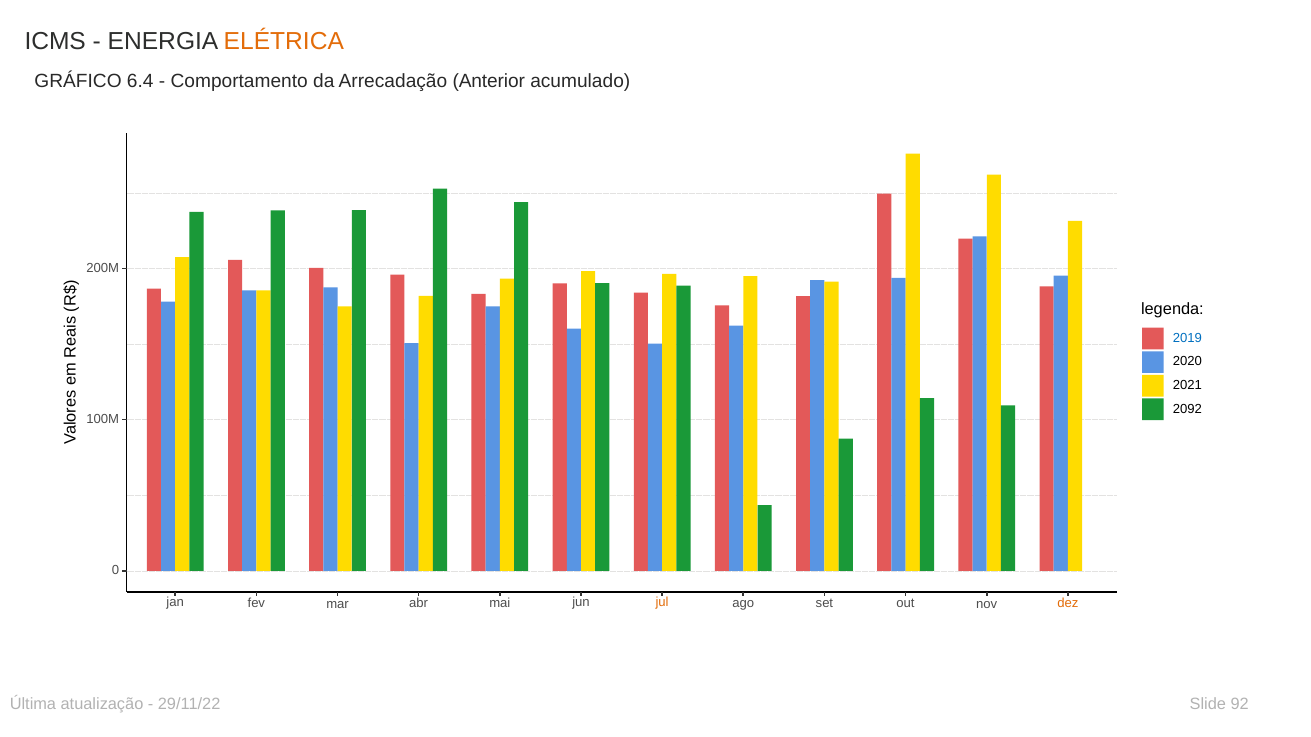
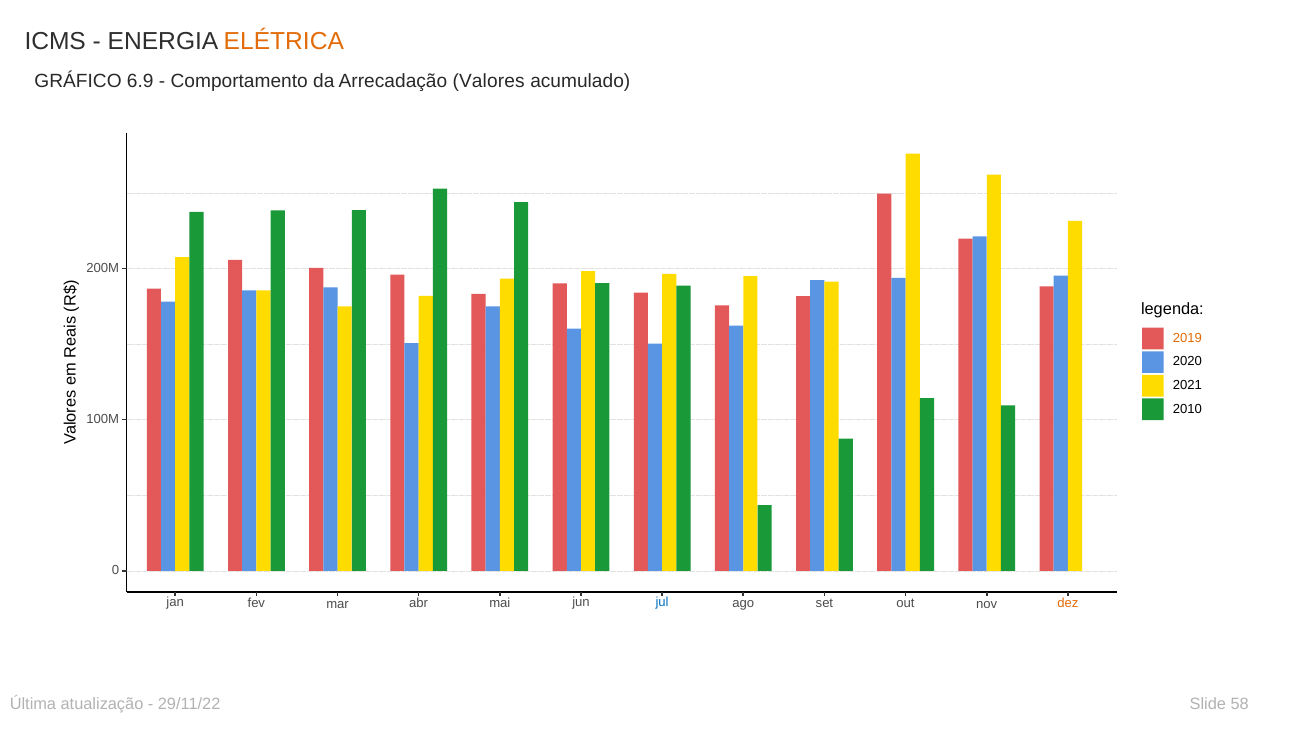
6.4: 6.4 -> 6.9 (140, 82)
Anterior: Anterior -> Valores (489, 82)
2019 colour: blue -> orange (1187, 338)
2092: 2092 -> 2010 (1187, 409)
jul colour: orange -> blue (662, 602)
92: 92 -> 58 (1240, 704)
